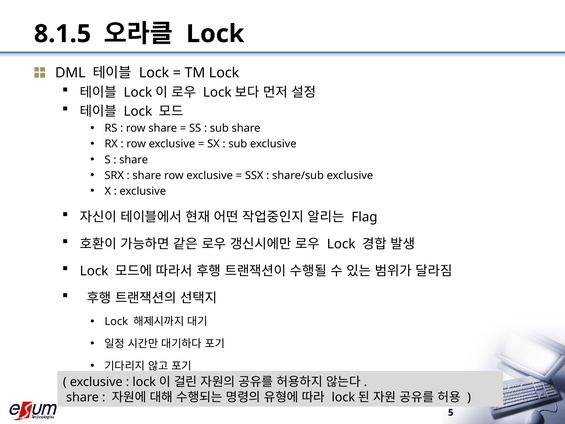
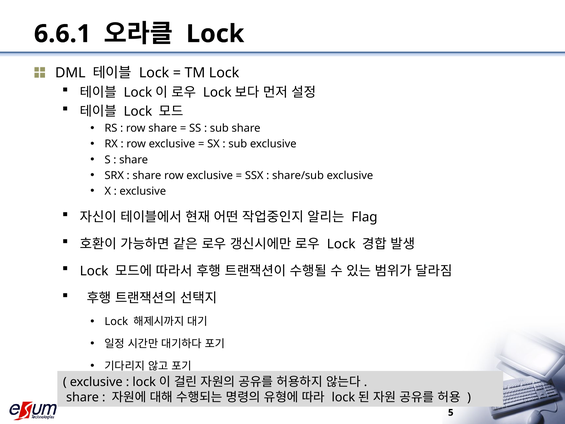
8.1.5: 8.1.5 -> 6.6.1 (62, 34)
